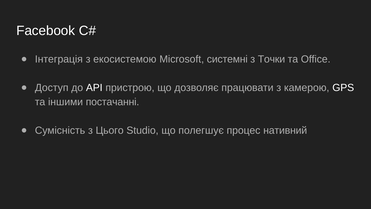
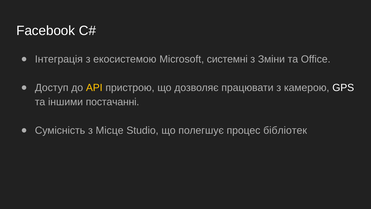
Точки: Точки -> Зміни (271, 59)
API colour: white -> yellow (94, 88)
Цього: Цього -> Місце (110, 130)
нативний: нативний -> бібліотек (285, 130)
